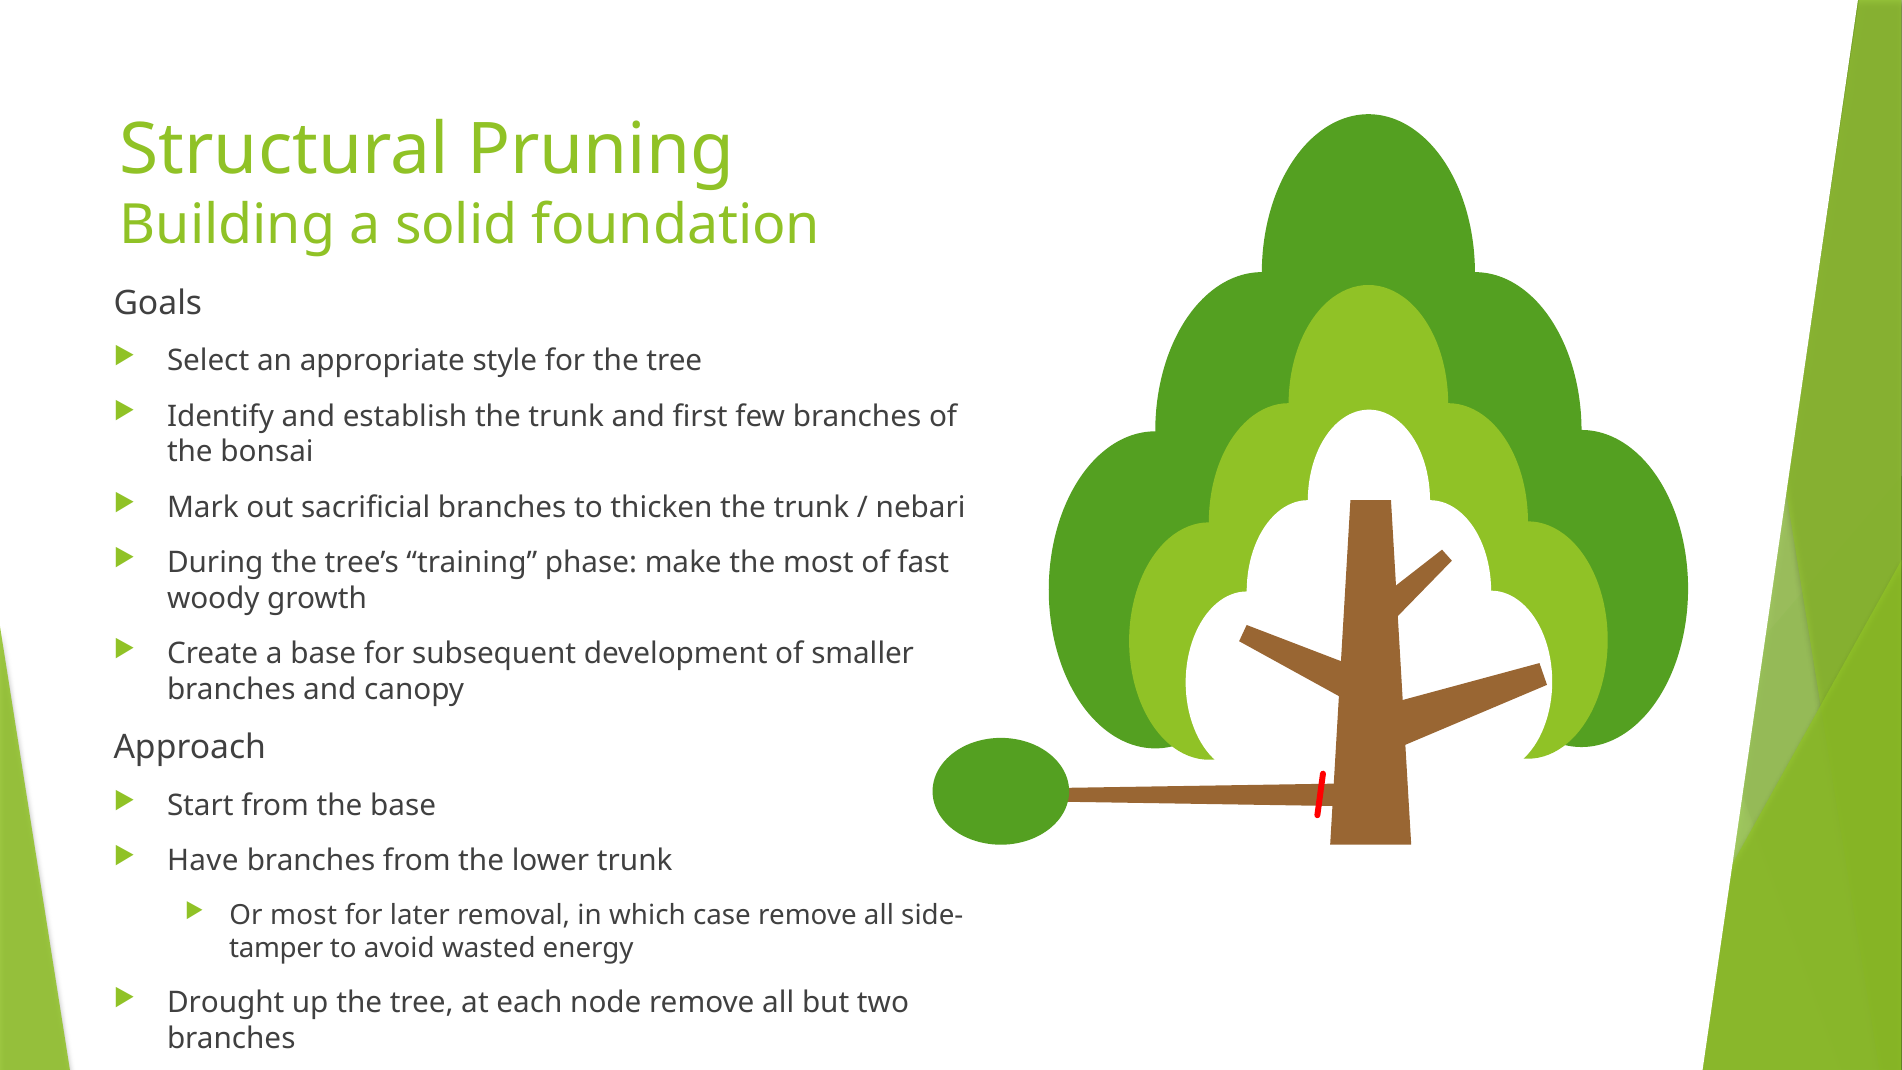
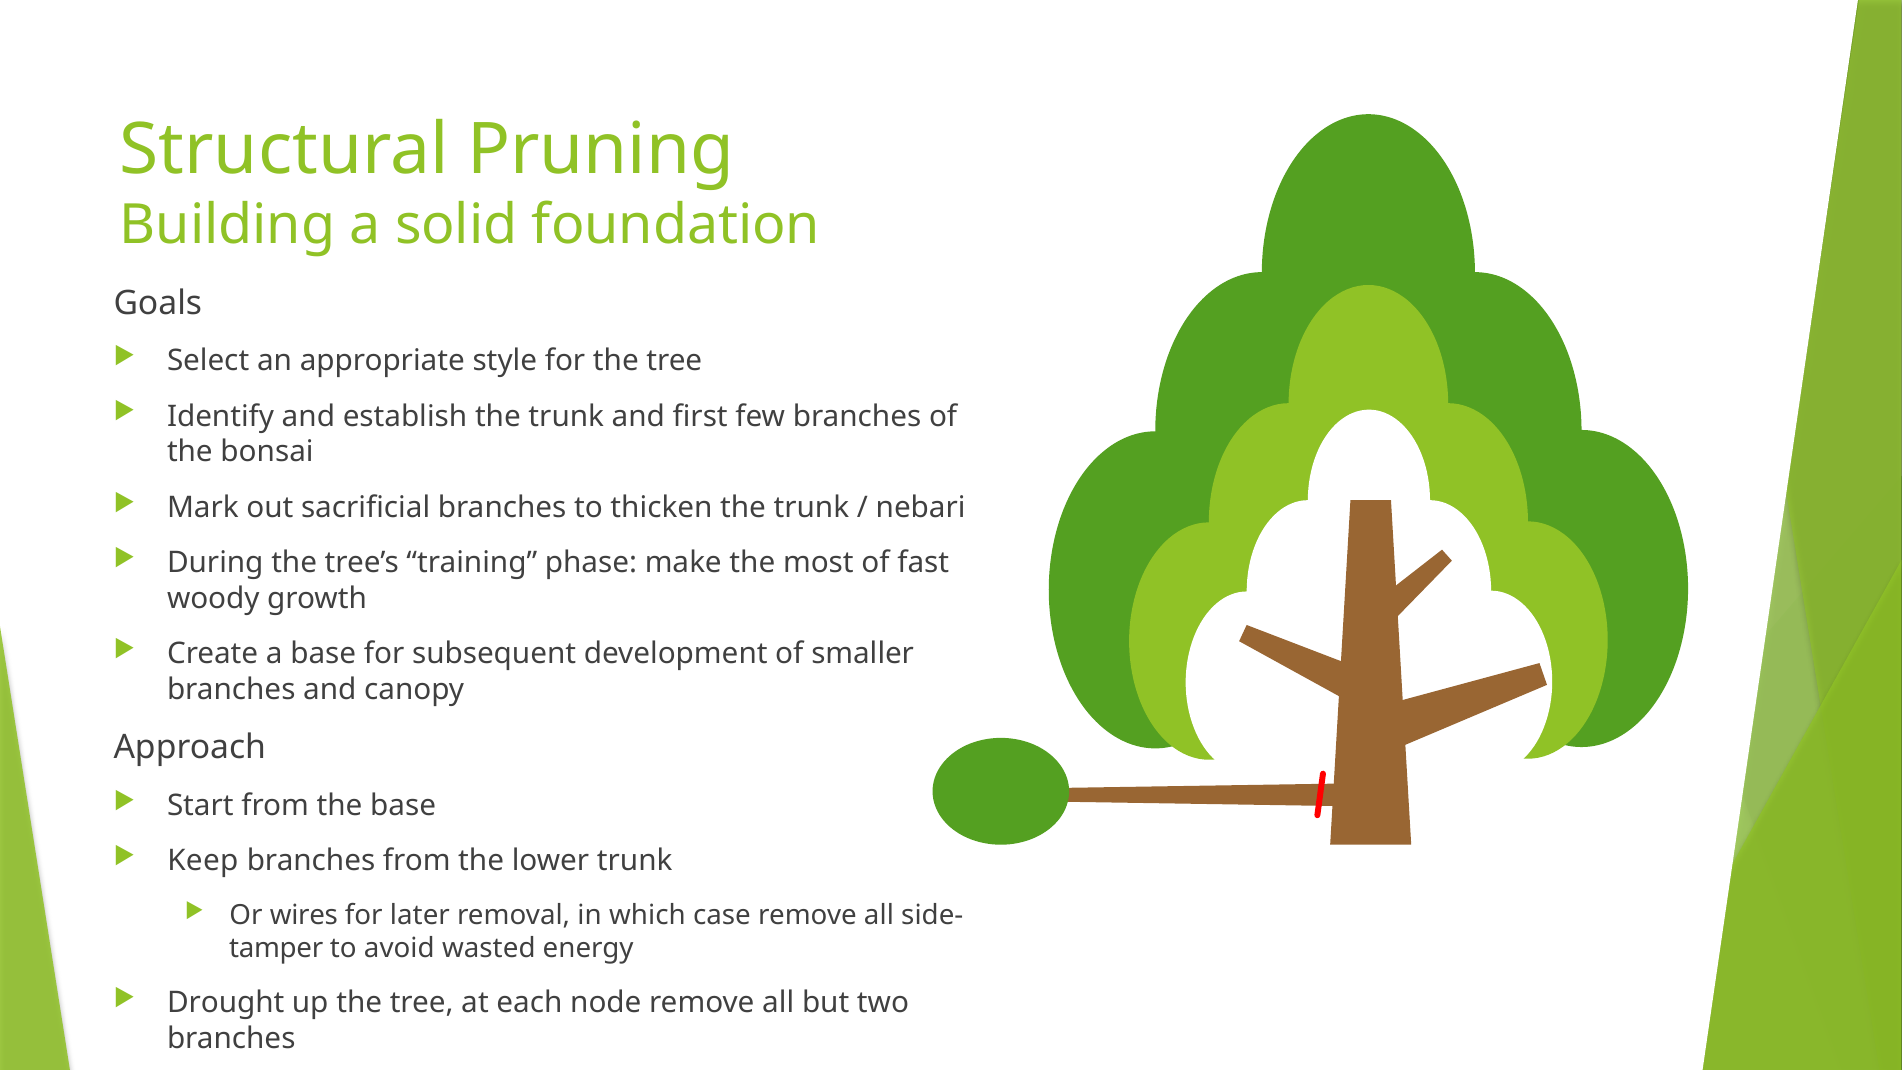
Have: Have -> Keep (203, 861)
Or most: most -> wires (304, 915)
